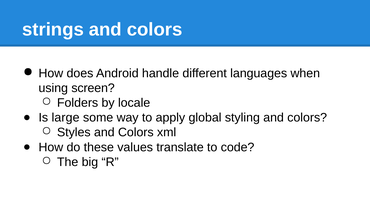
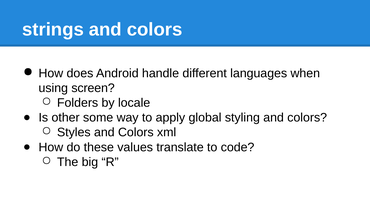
large: large -> other (66, 118)
